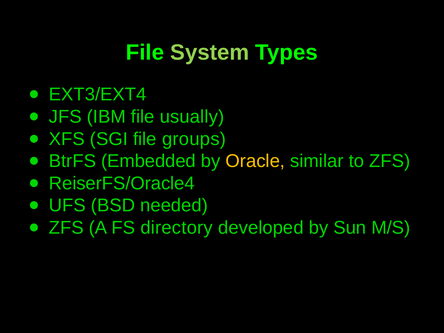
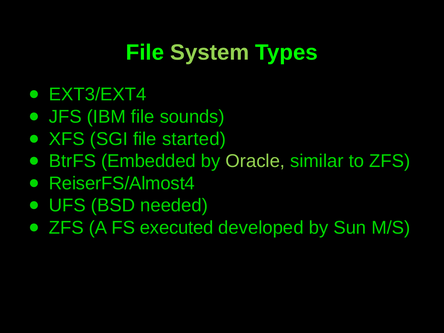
usually: usually -> sounds (192, 117)
groups: groups -> started (194, 139)
Oracle colour: yellow -> light green (255, 161)
ReiserFS/Oracle4: ReiserFS/Oracle4 -> ReiserFS/Almost4 (122, 183)
directory: directory -> executed (177, 228)
